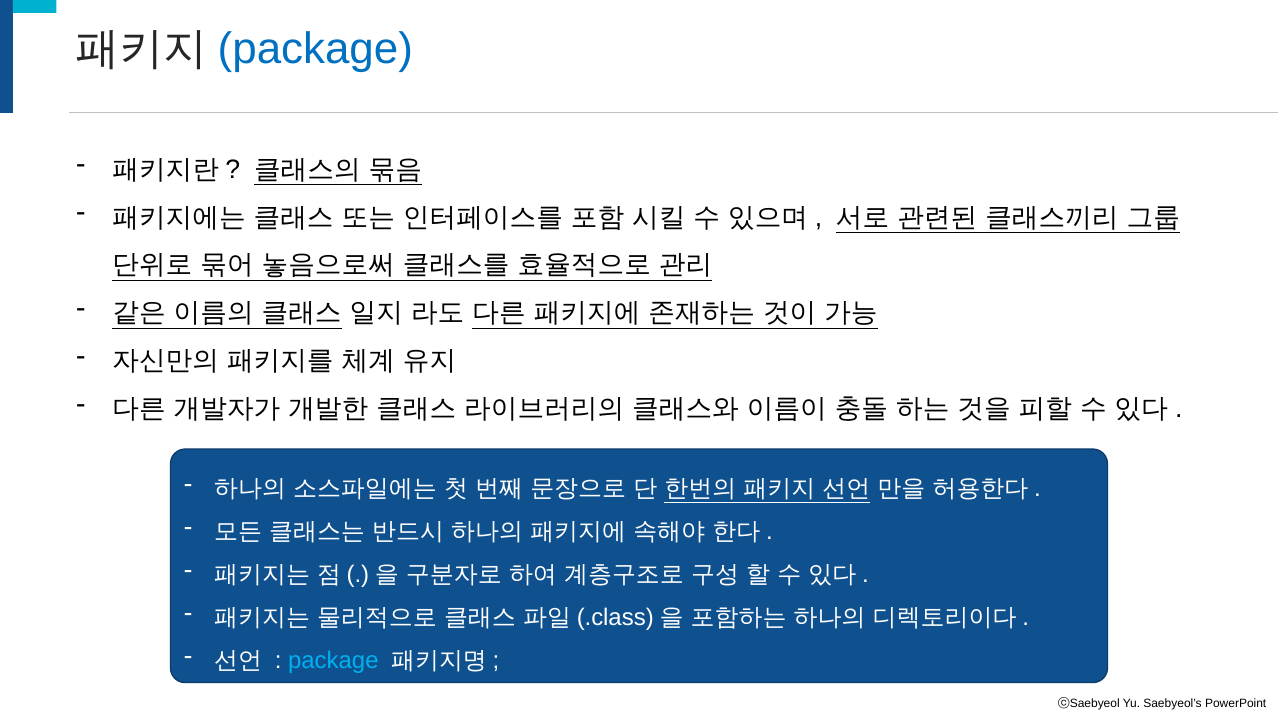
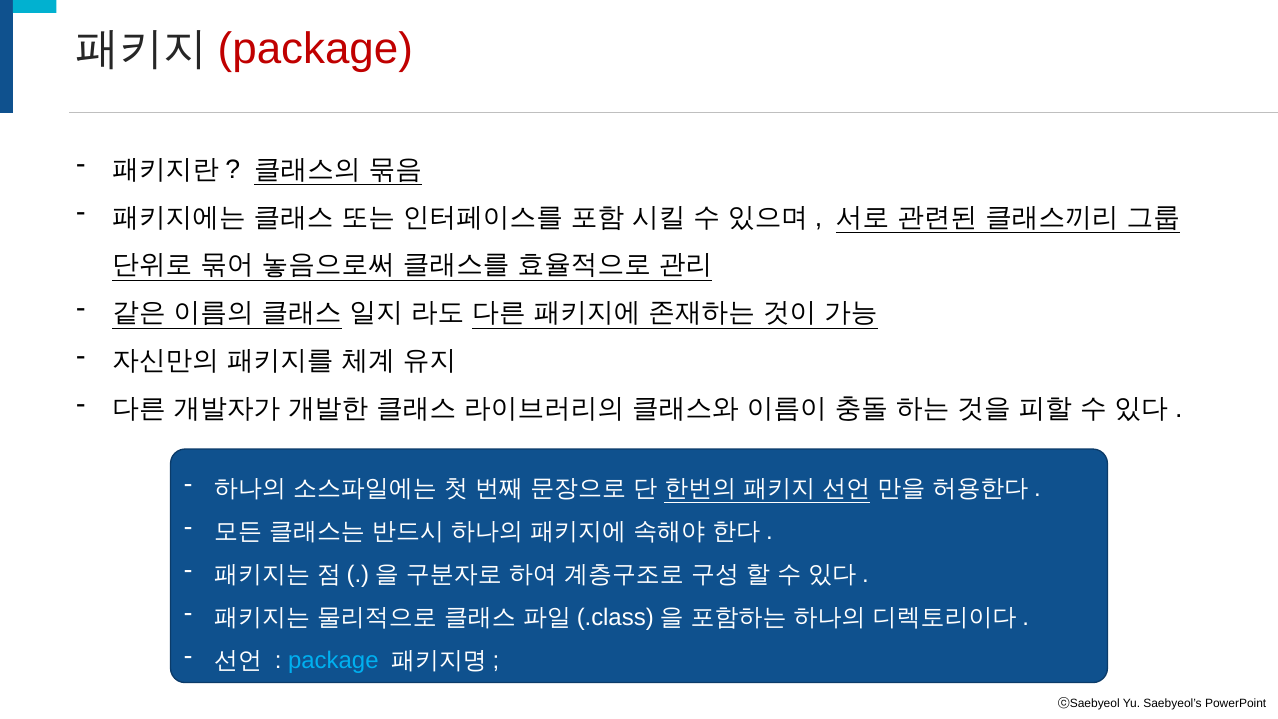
package colour: blue -> red (315, 49)
